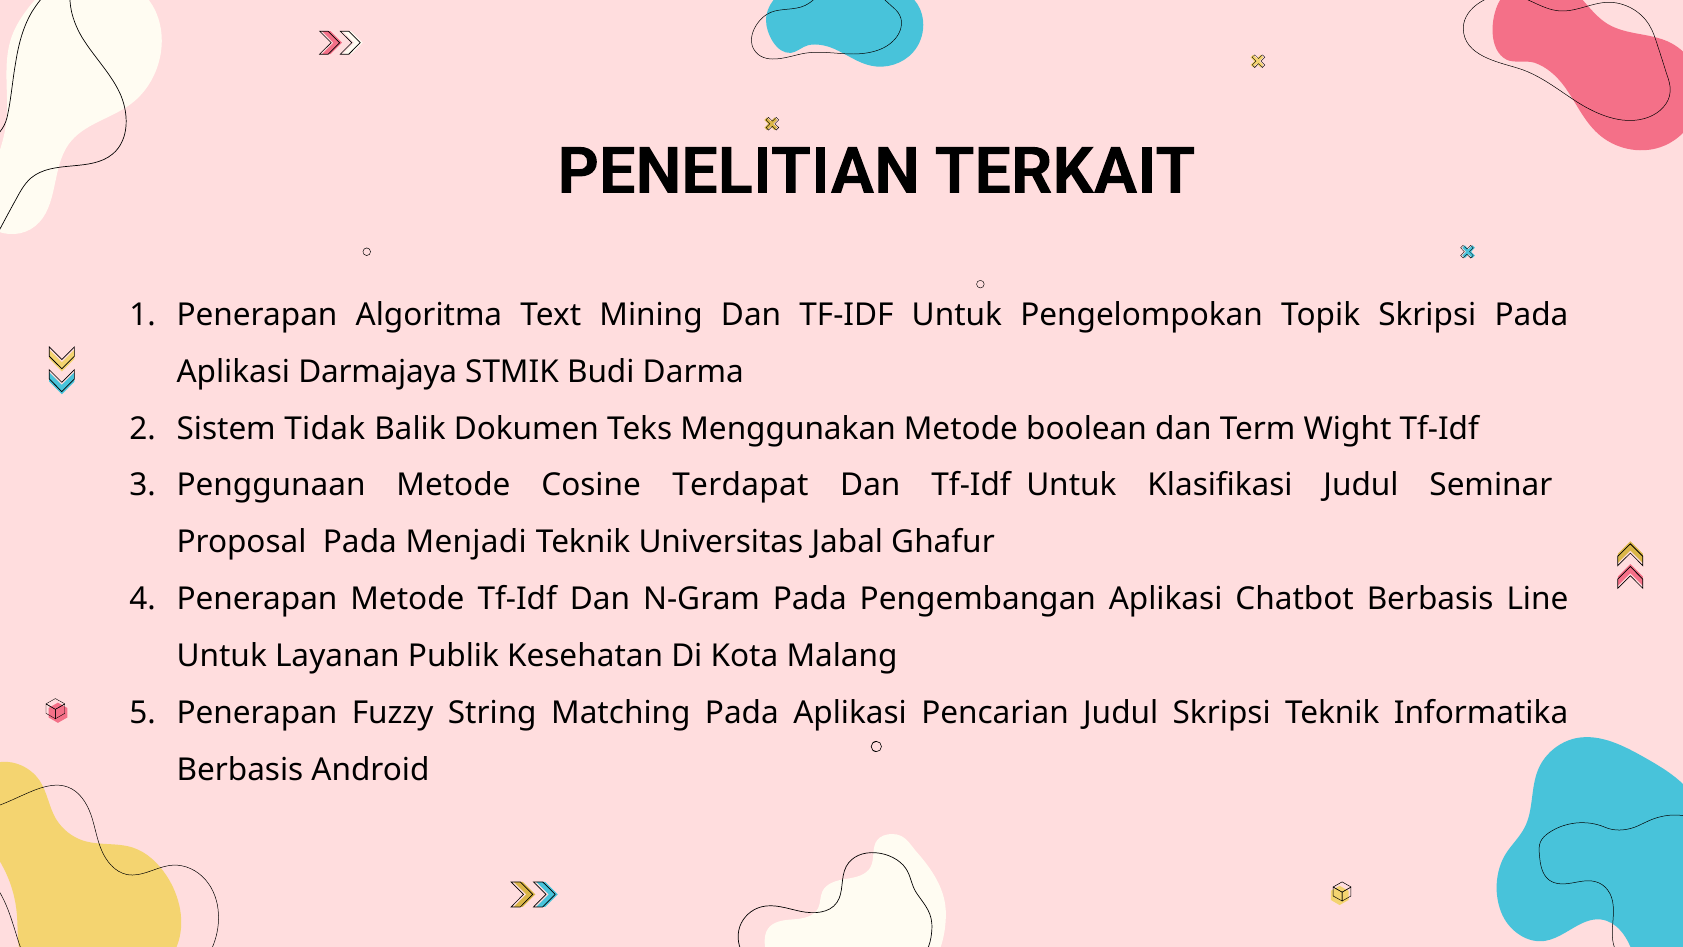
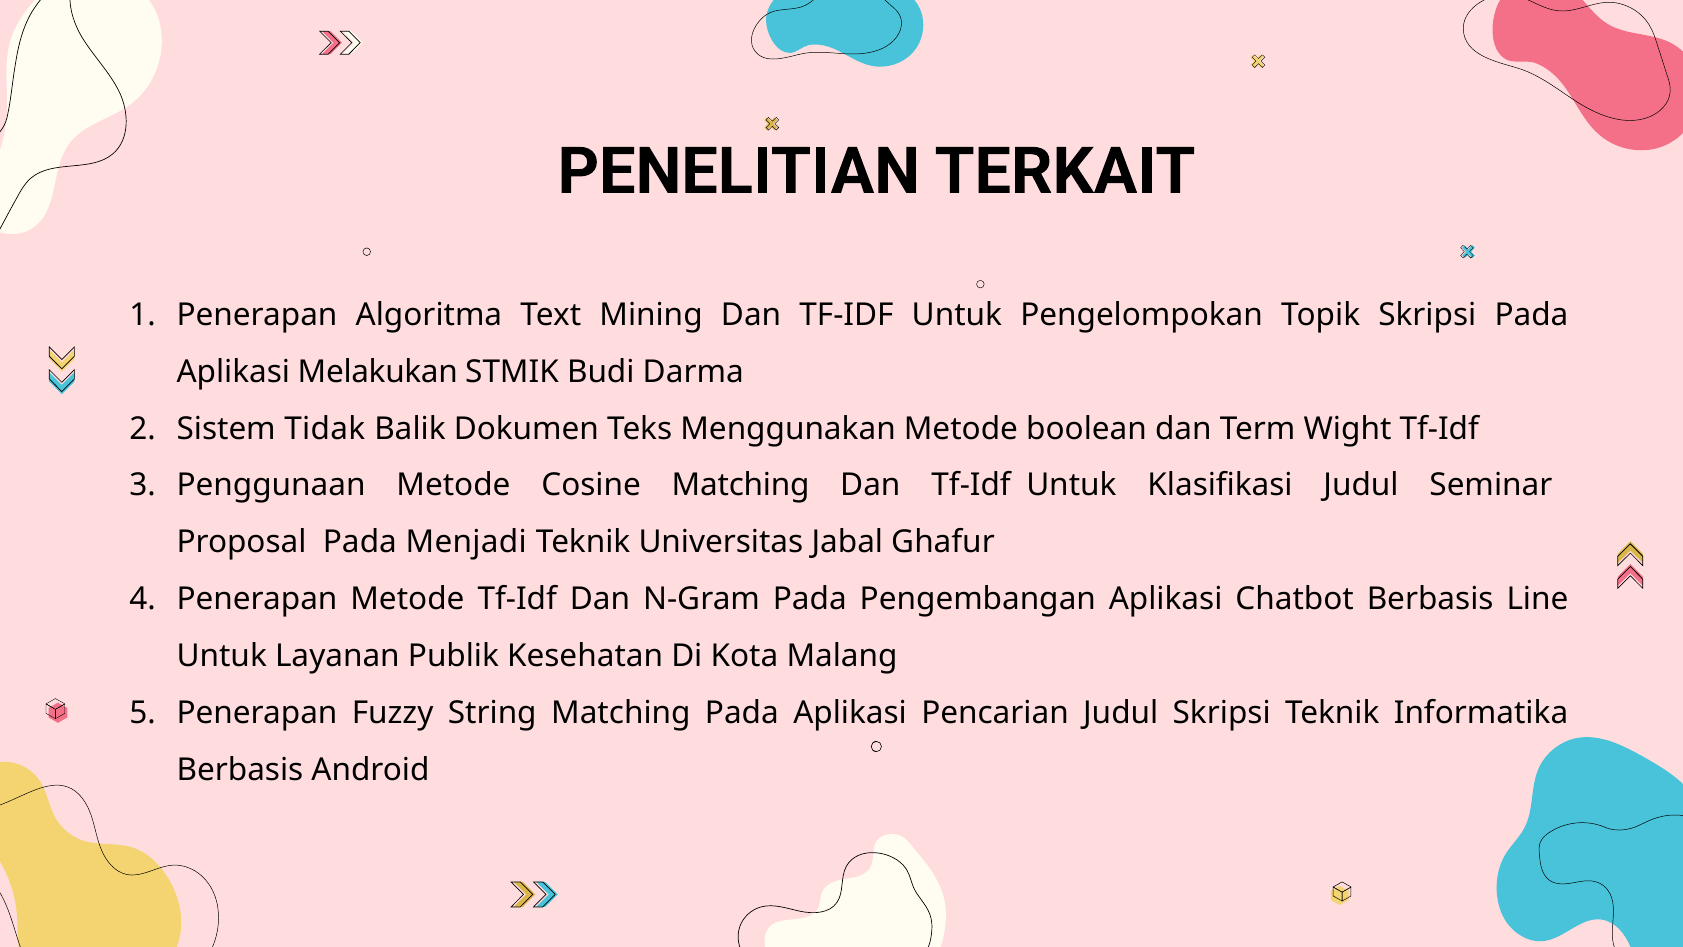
Darmajaya: Darmajaya -> Melakukan (378, 372)
Cosine Terdapat: Terdapat -> Matching (741, 485)
